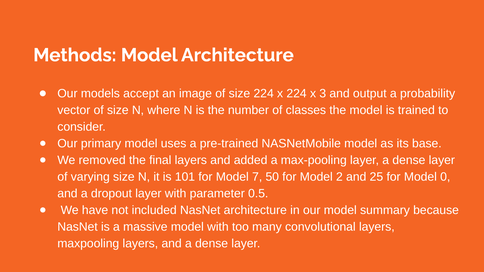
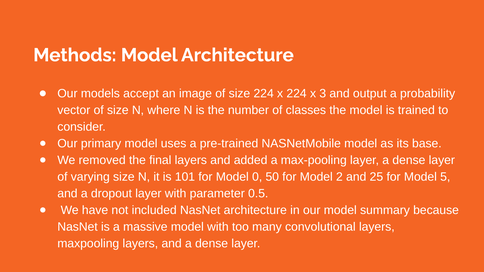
7: 7 -> 0 (257, 177)
0: 0 -> 5 (445, 177)
